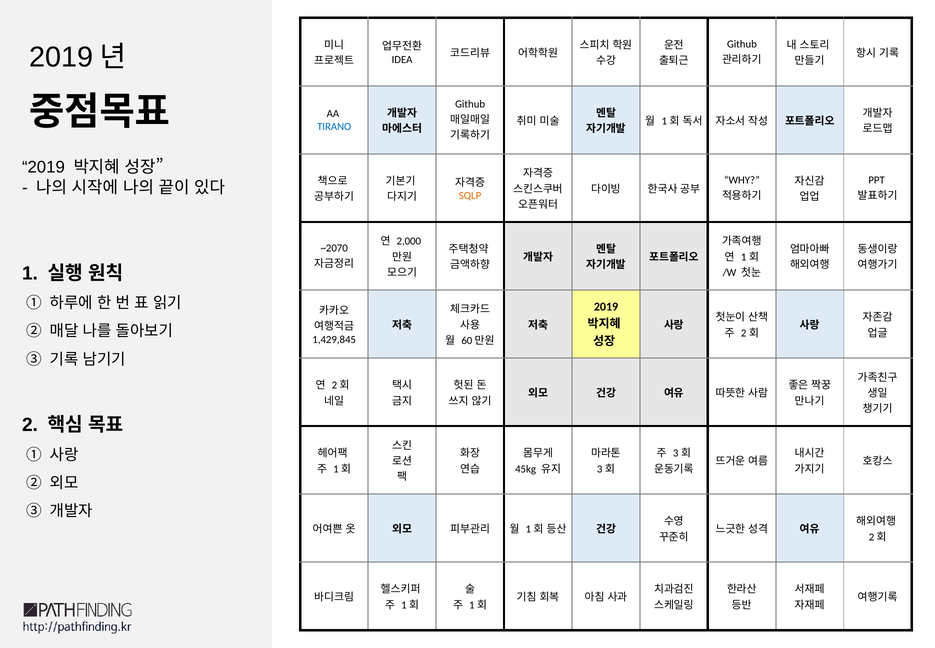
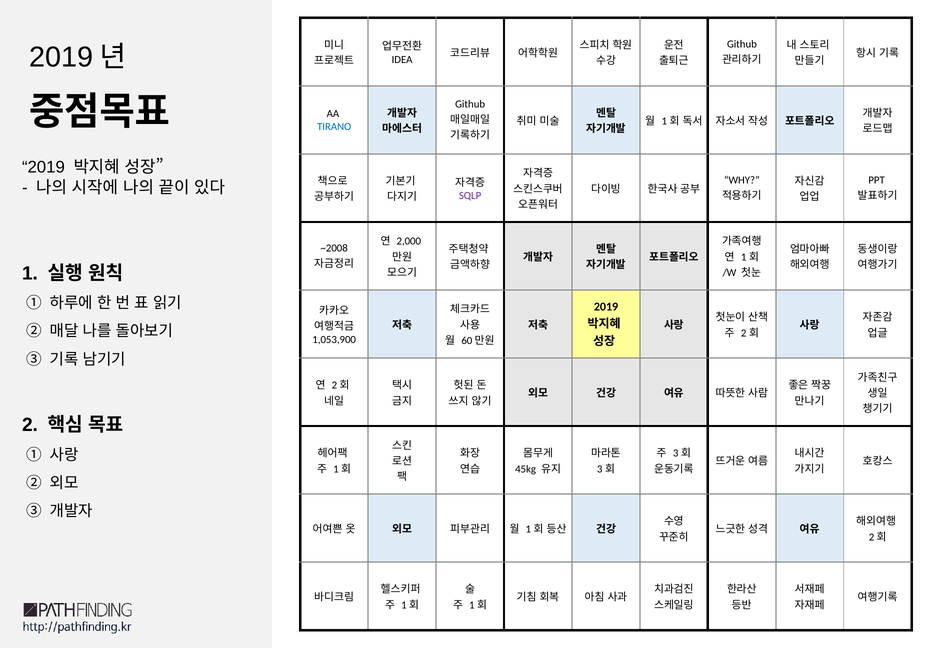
SQLP colour: orange -> purple (470, 196)
~2070: ~2070 -> ~2008 (334, 248)
1,429,845: 1,429,845 -> 1,053,900 (334, 339)
